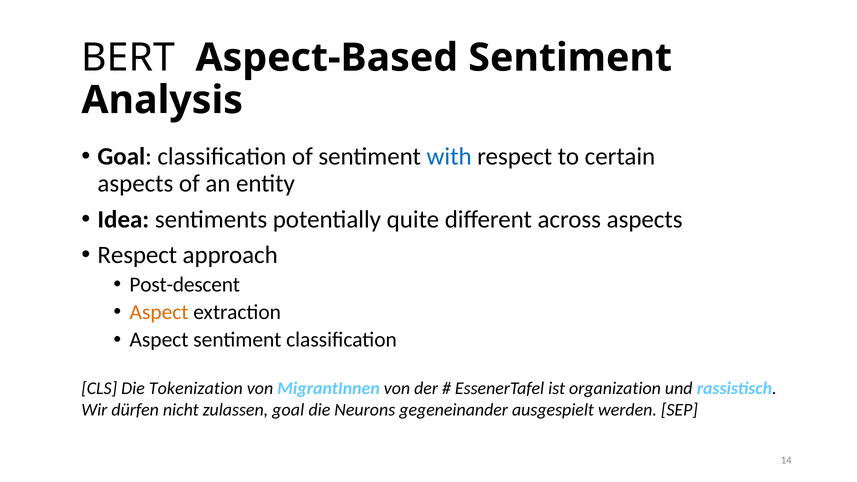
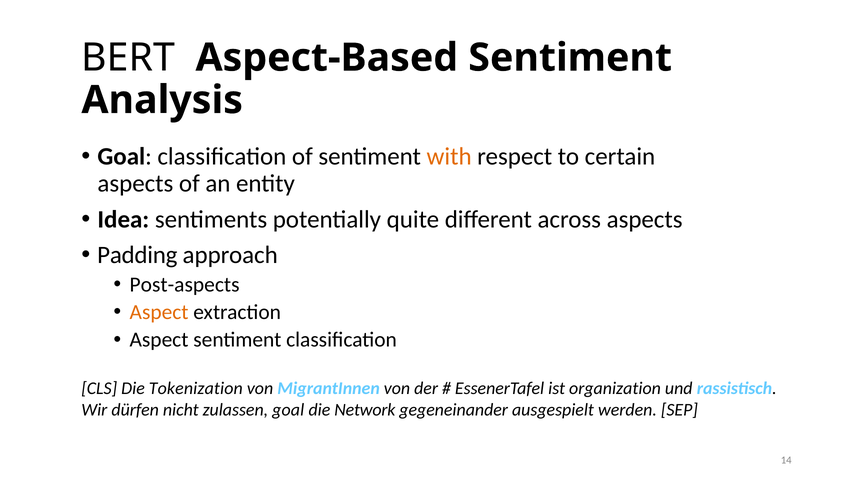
with colour: blue -> orange (449, 156)
Respect: Respect -> Padding (137, 255)
Post-descent: Post-descent -> Post-aspects (185, 285)
Neurons: Neurons -> Network (365, 410)
